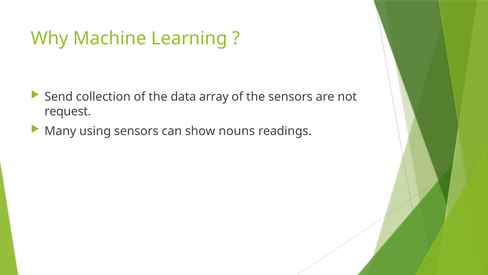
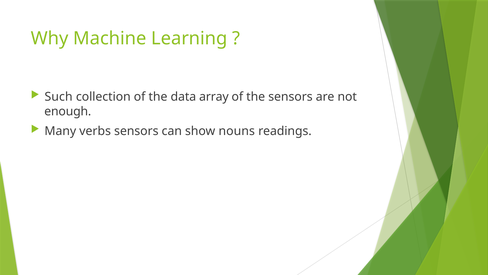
Send: Send -> Such (59, 96)
request: request -> enough (68, 111)
using: using -> verbs (95, 131)
